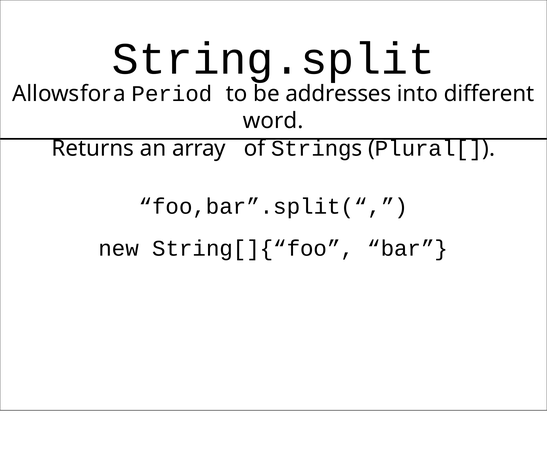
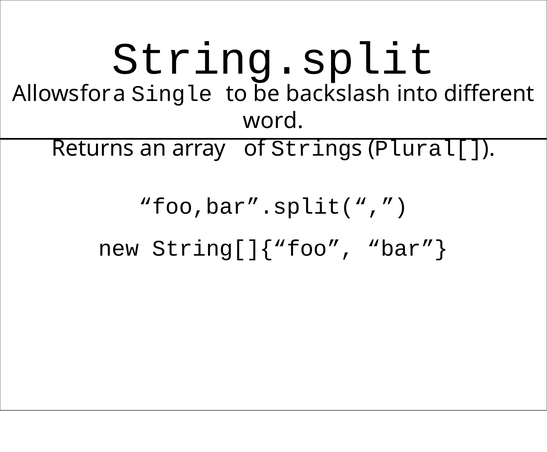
Period: Period -> Single (172, 94)
addresses: addresses -> backslash (338, 94)
